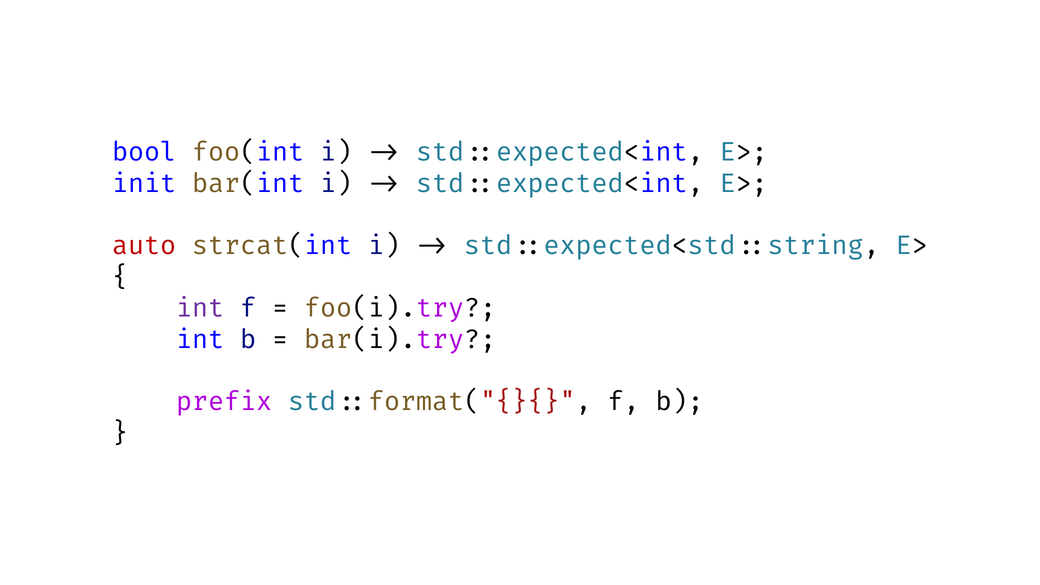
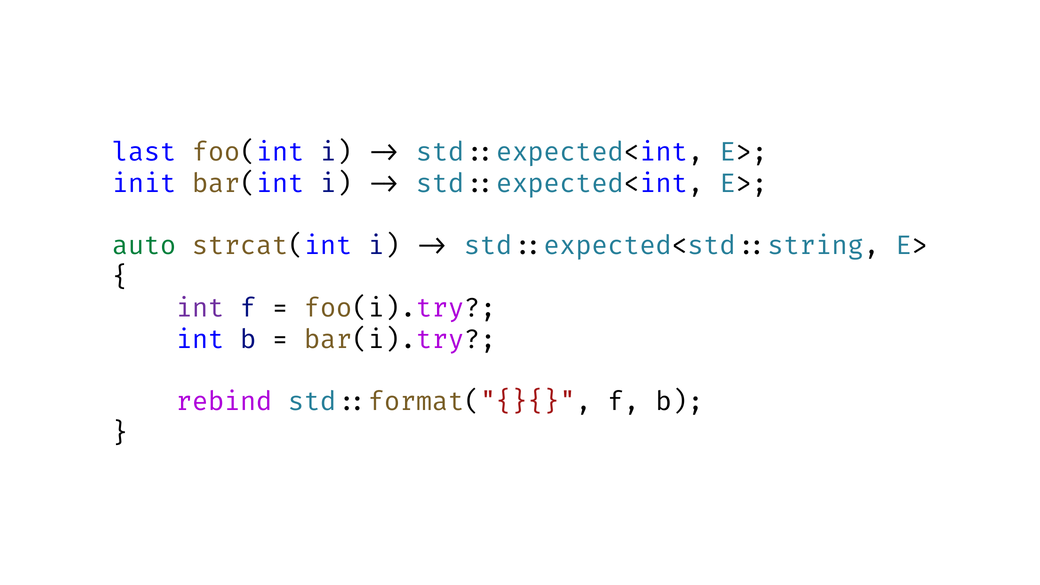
bool: bool -> last (144, 152)
auto colour: red -> green (144, 246)
prefix: prefix -> rebind (224, 402)
